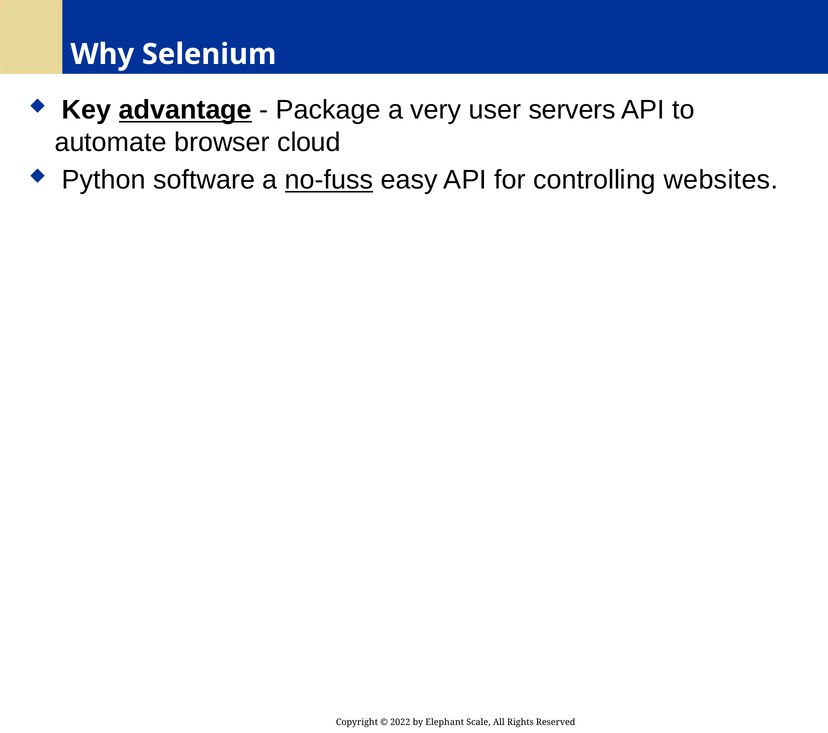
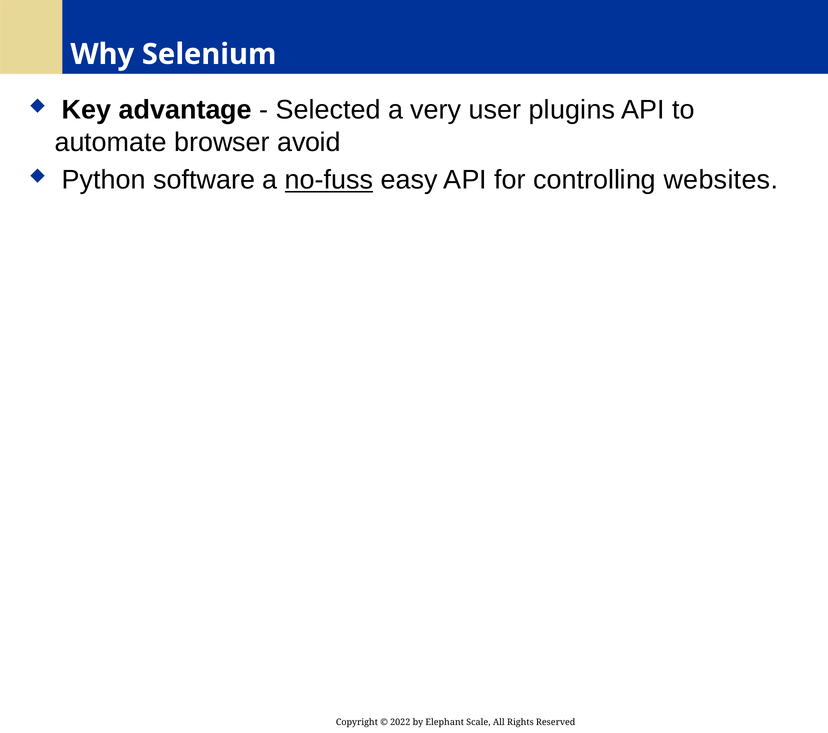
advantage underline: present -> none (185, 110)
Package: Package -> Selected (328, 110)
servers: servers -> plugins (572, 110)
cloud: cloud -> avoid (309, 142)
